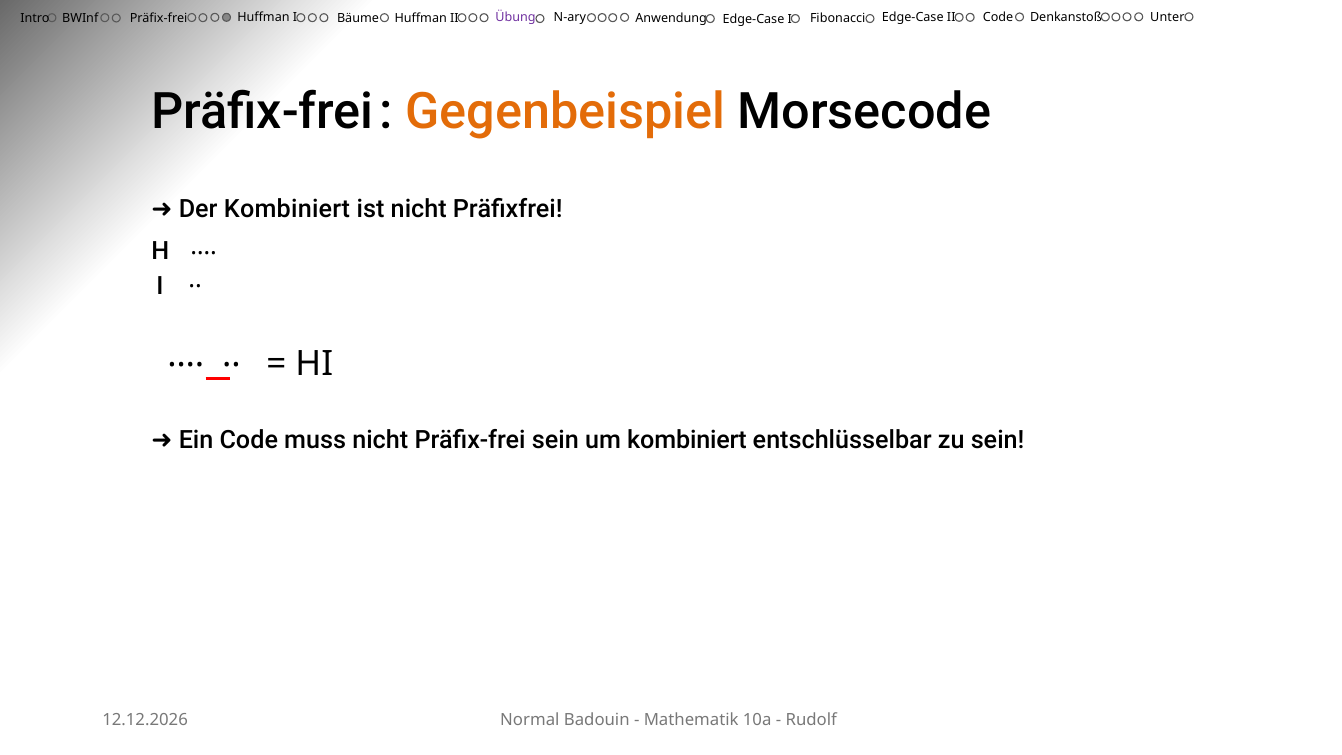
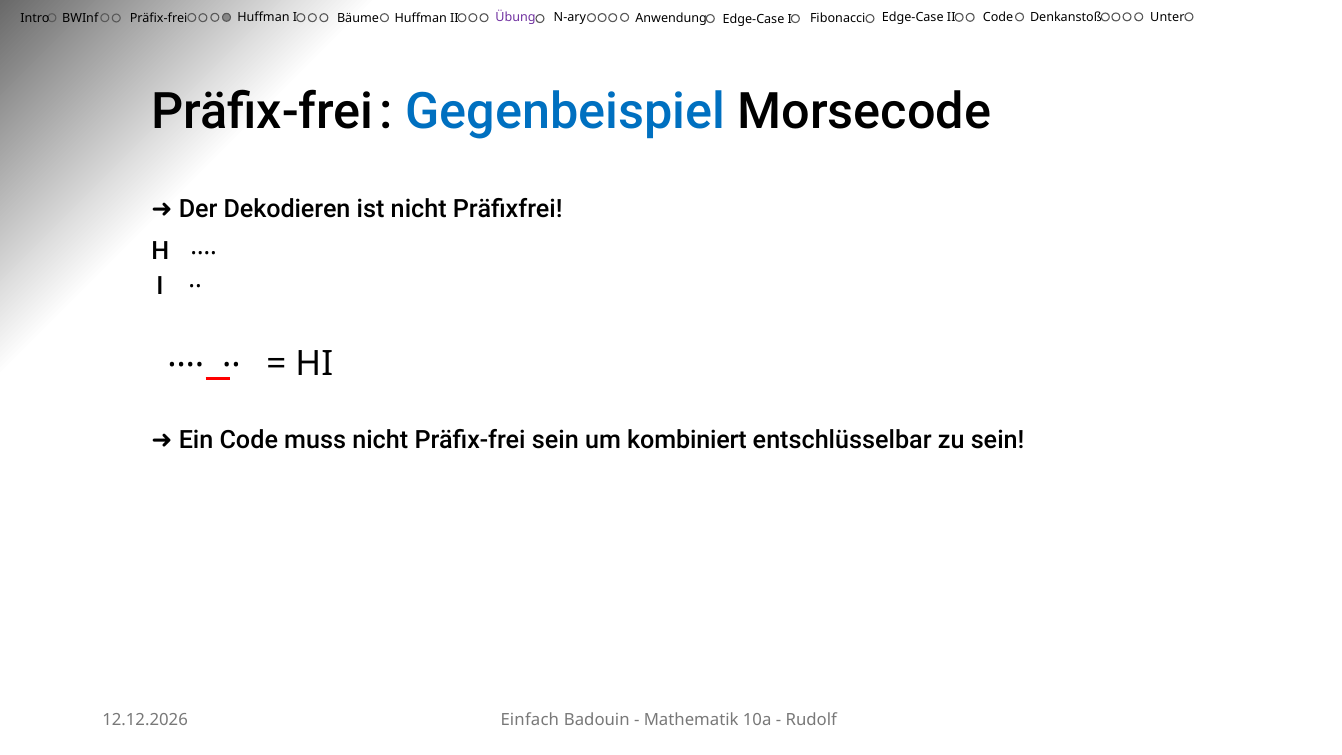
Gegenbeispiel colour: orange -> blue (565, 112)
Kombiniert: Kombiniert -> Dekodieren (287, 209)
Normal: Normal -> Einfach (530, 720)
